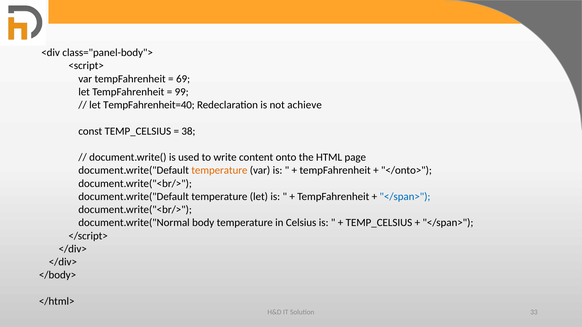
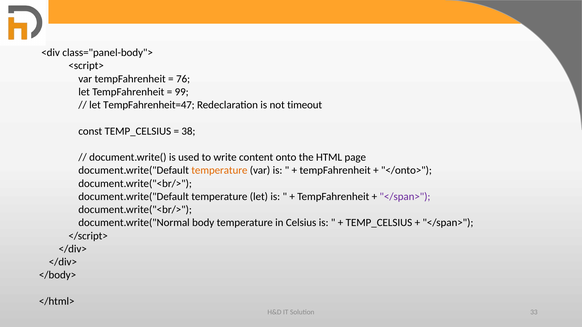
69: 69 -> 76 (183, 79)
TempFahrenheit=40: TempFahrenheit=40 -> TempFahrenheit=47 (149, 105)
achieve: achieve -> timeout (305, 105)
</span> colour: blue -> purple (405, 197)
